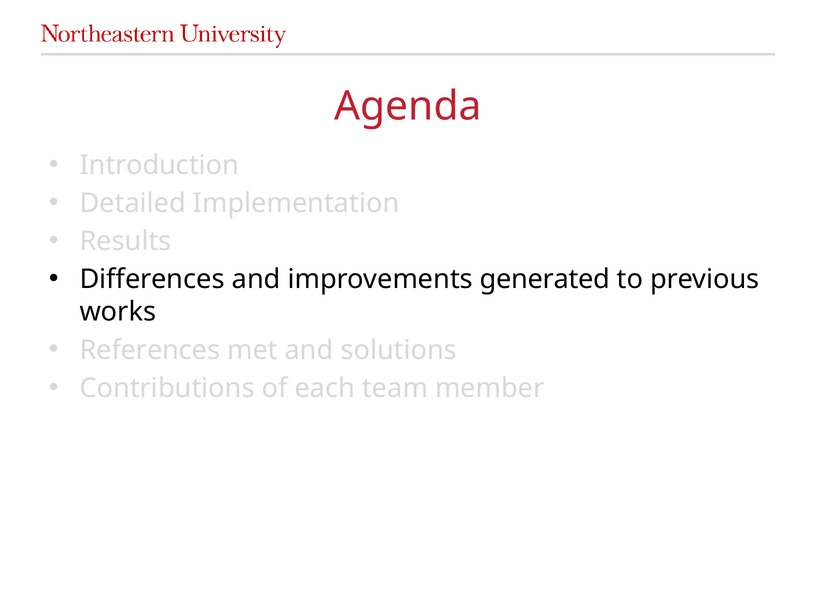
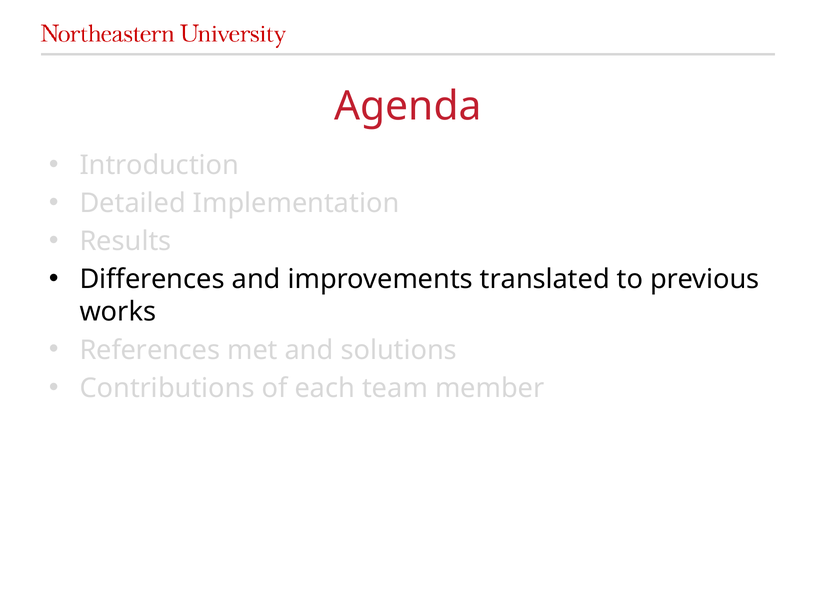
generated: generated -> translated (545, 279)
